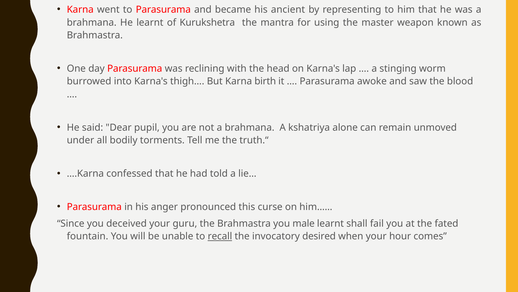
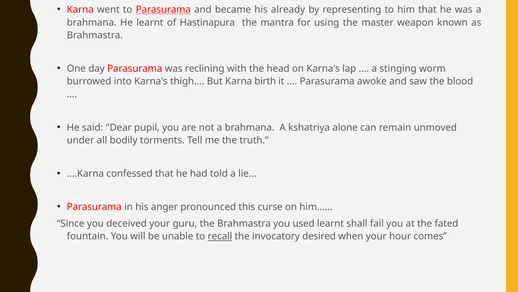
Parasurama underline: none -> present (163, 10)
ancient: ancient -> already (288, 10)
Kurukshetra: Kurukshetra -> Hastinapura (207, 22)
male: male -> used (304, 223)
